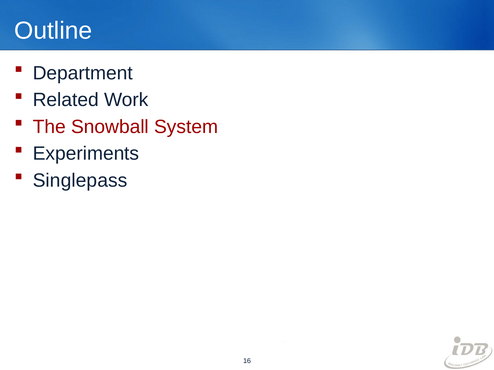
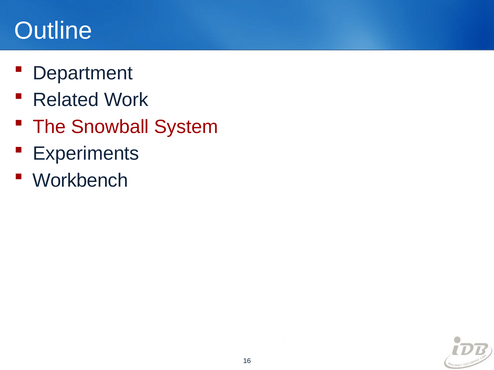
Singlepass: Singlepass -> Workbench (80, 181)
